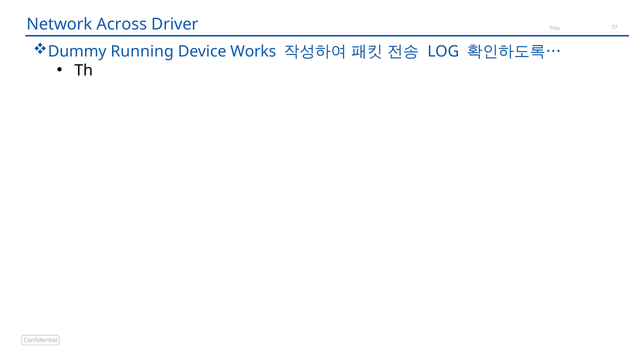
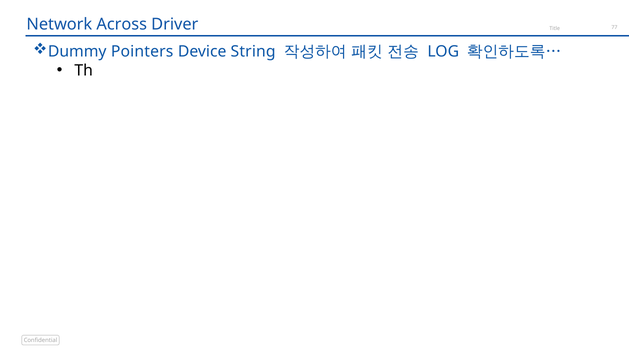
Running: Running -> Pointers (142, 52)
Works: Works -> String (253, 52)
